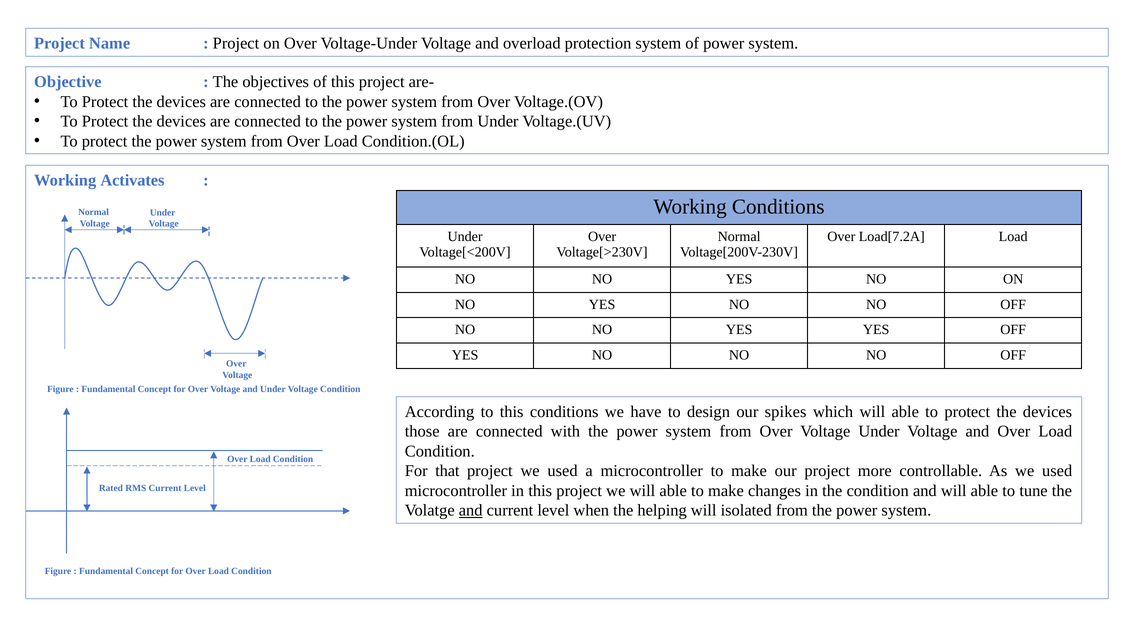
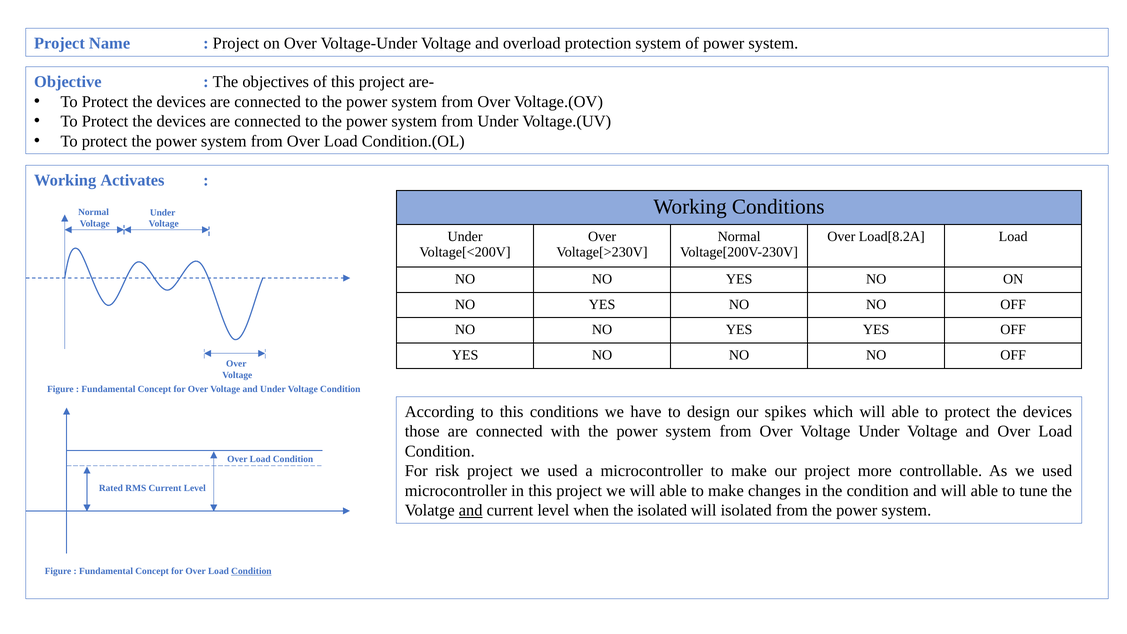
Load[7.2A: Load[7.2A -> Load[8.2A (892, 237)
that: that -> risk (447, 471)
the helping: helping -> isolated (662, 510)
Condition underline: none -> present (251, 571)
